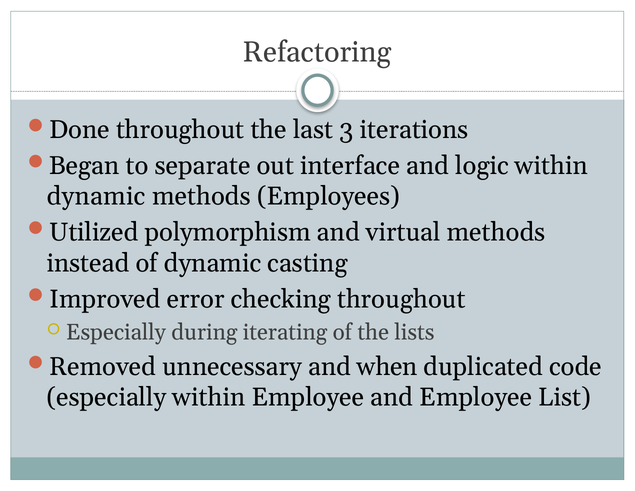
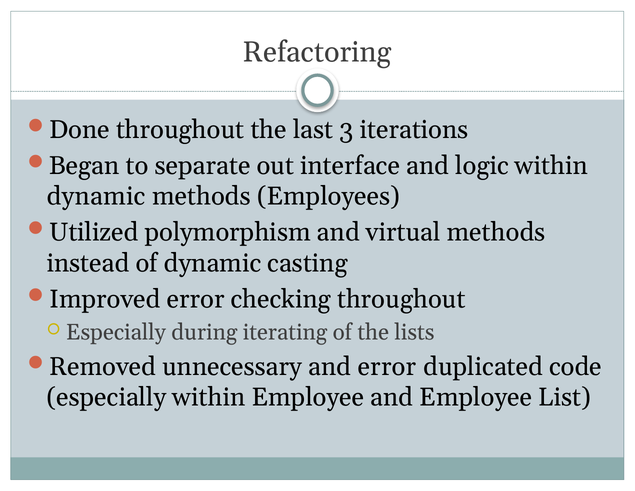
and when: when -> error (387, 366)
